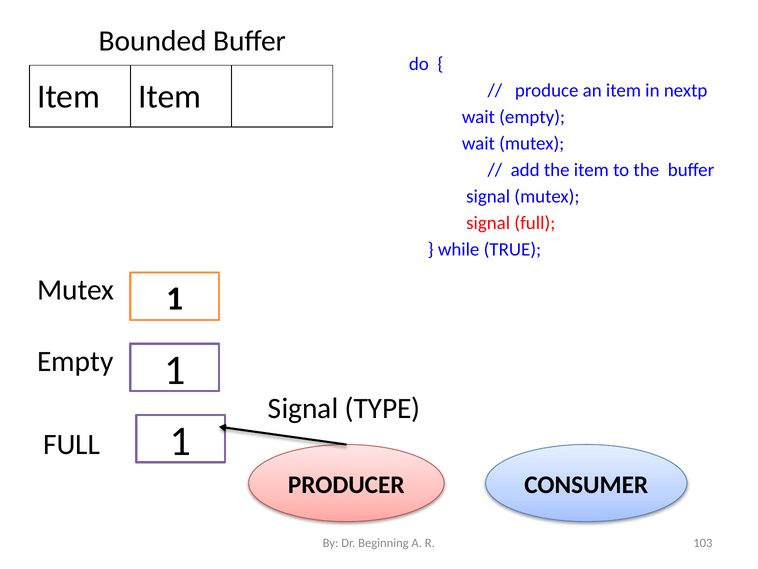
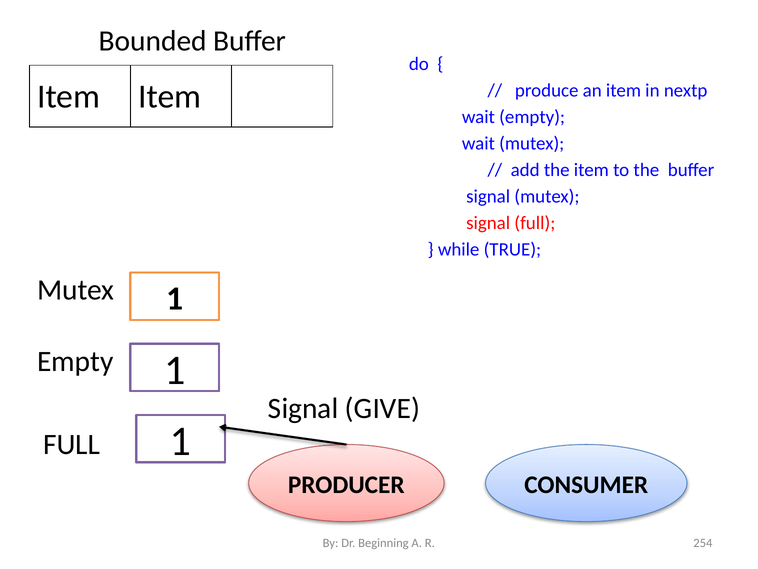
TYPE: TYPE -> GIVE (382, 408)
103: 103 -> 254 (703, 543)
